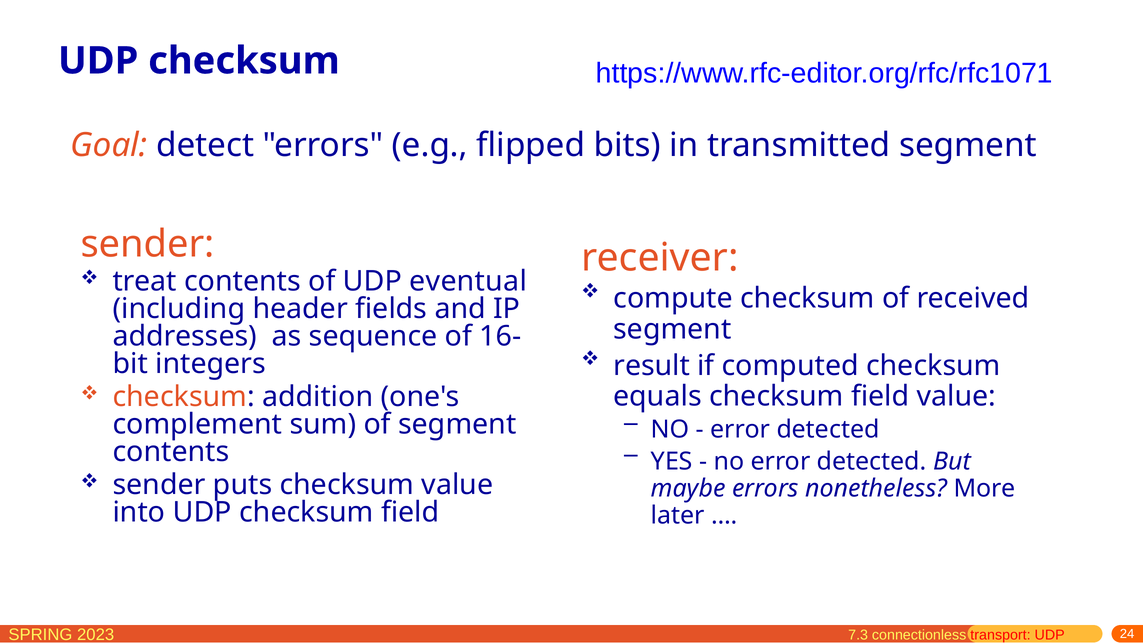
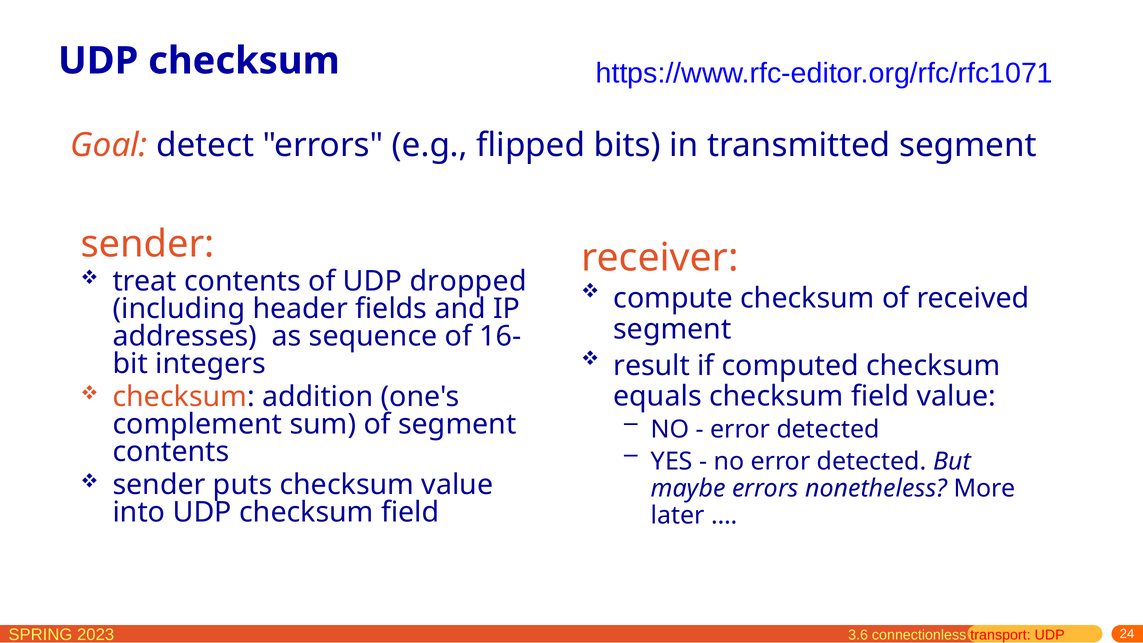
eventual: eventual -> dropped (468, 281)
7.3: 7.3 -> 3.6 (858, 635)
